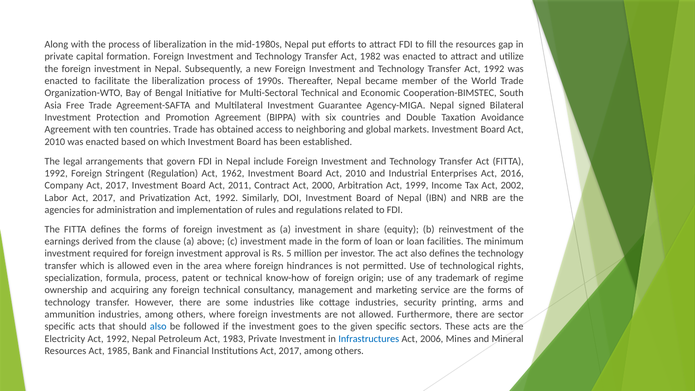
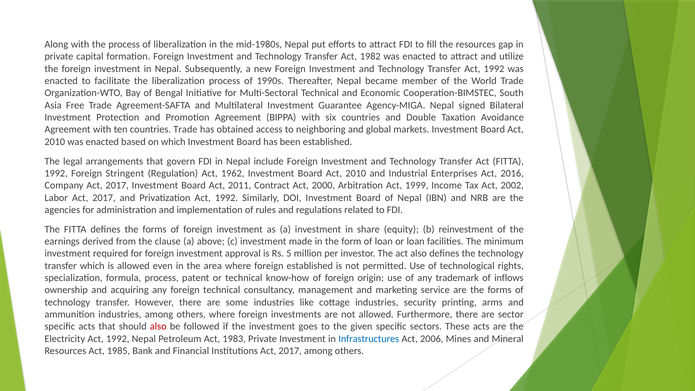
foreign hindrances: hindrances -> established (310, 266)
regime: regime -> inflows (509, 278)
also colour: blue -> red (158, 327)
